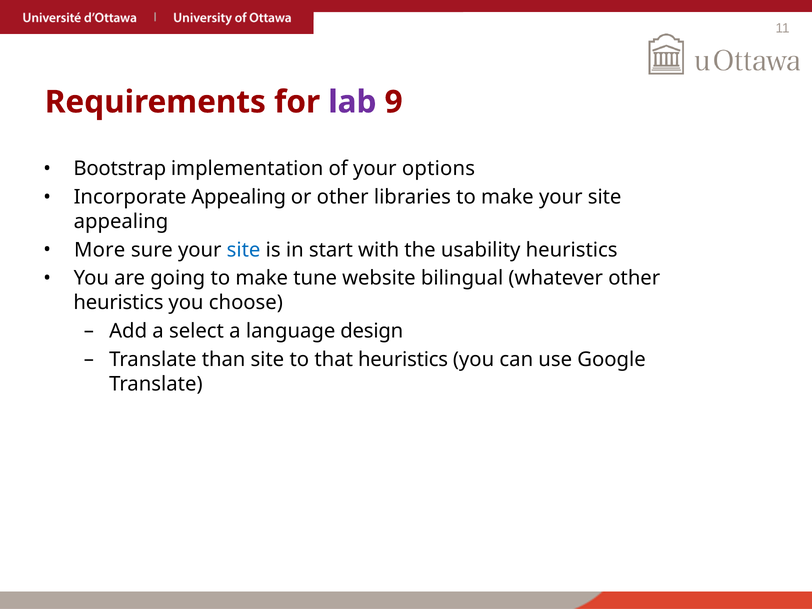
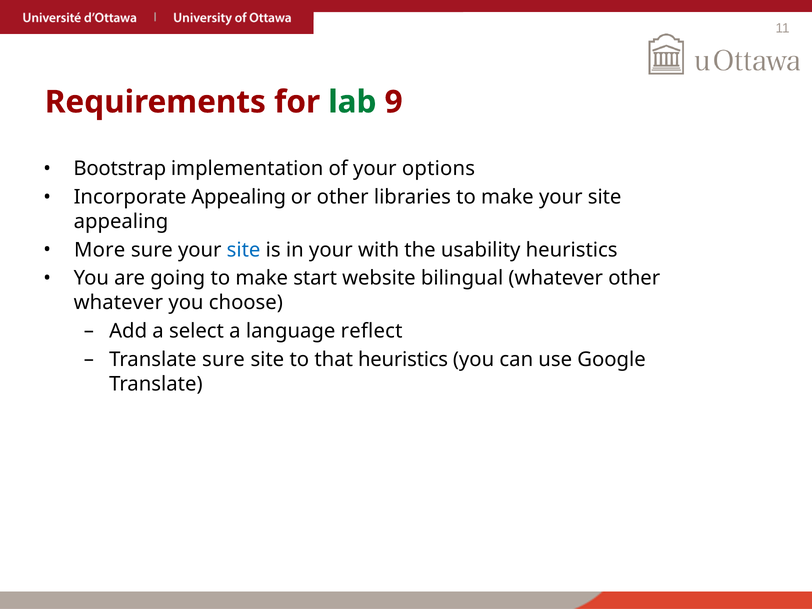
lab colour: purple -> green (352, 102)
in start: start -> your (331, 250)
tune: tune -> start (315, 278)
heuristics: heuristics -> whatever (118, 303)
design: design -> reflect (372, 331)
Translate than: than -> sure (223, 360)
